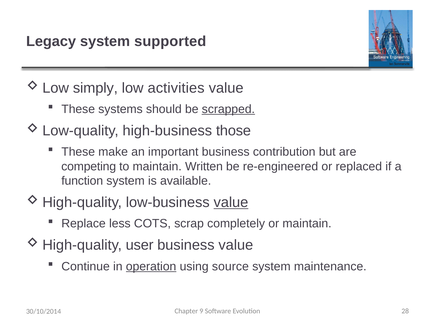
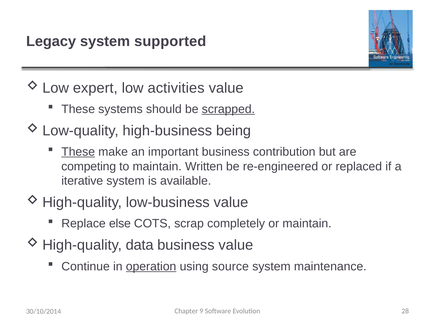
simply: simply -> expert (95, 88)
those: those -> being (233, 131)
These underline: none -> present (78, 152)
function: function -> iterative (82, 181)
value underline: present -> none (231, 203)
less: less -> else (120, 224)
user: user -> data (140, 245)
